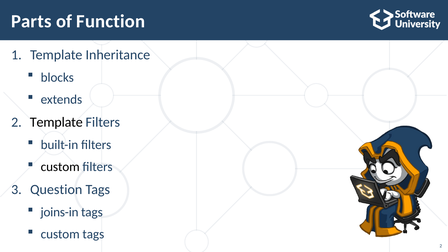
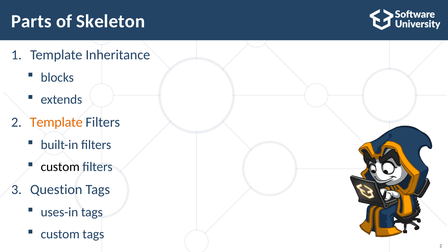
Function: Function -> Skeleton (111, 21)
Template colour: black -> orange (56, 122)
joins-in: joins-in -> uses-in (59, 212)
